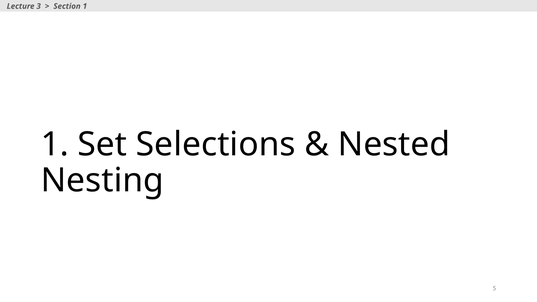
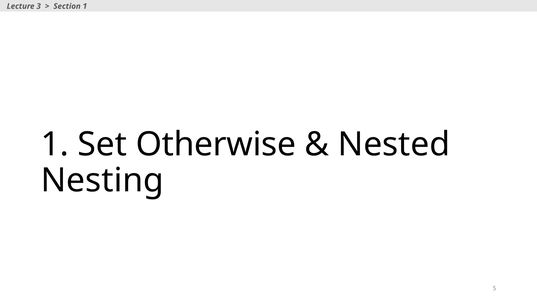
Selections: Selections -> Otherwise (216, 144)
